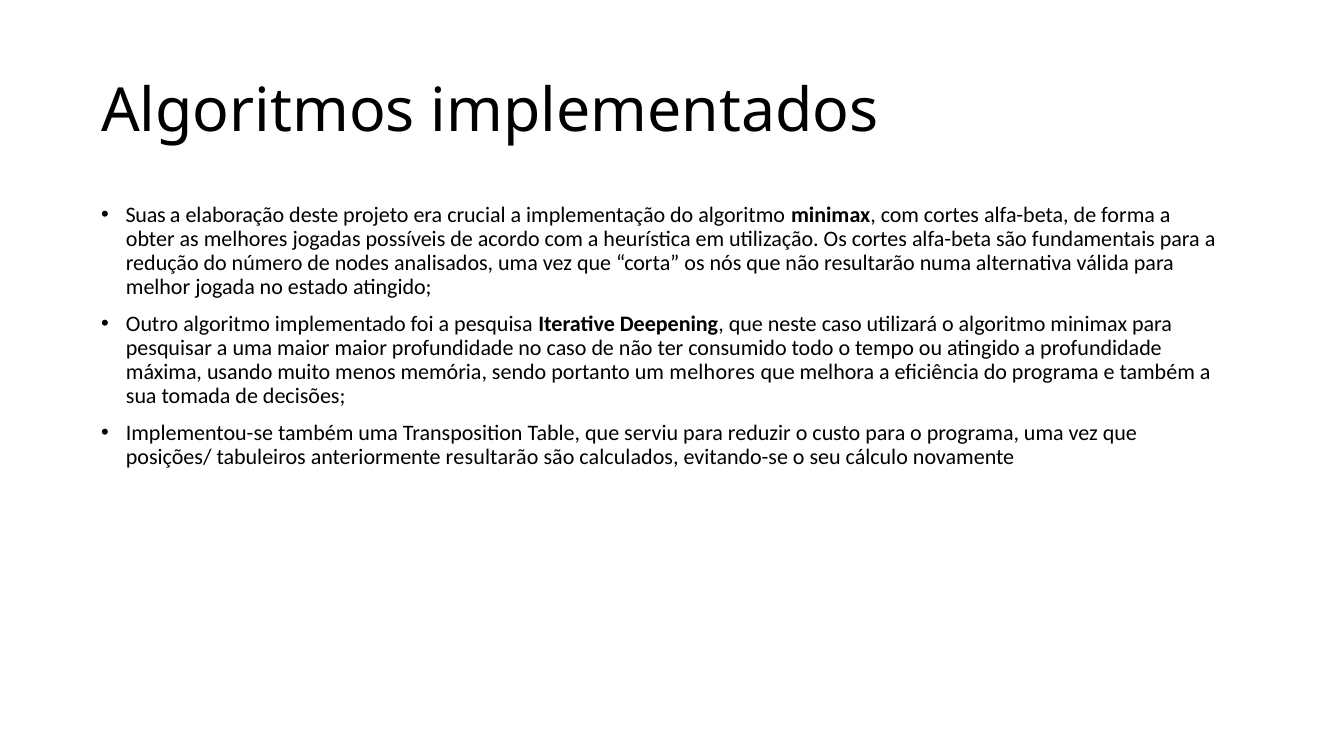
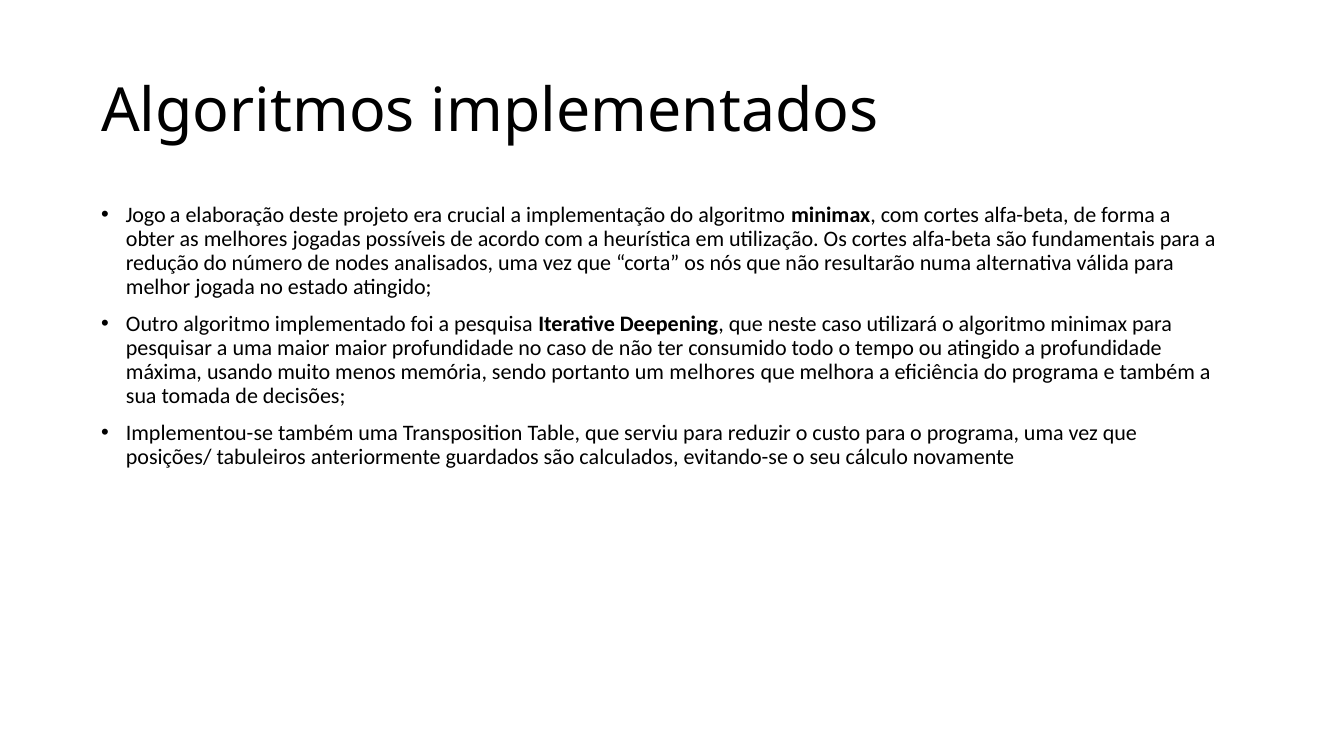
Suas: Suas -> Jogo (146, 215)
anteriormente resultarão: resultarão -> guardados (492, 457)
